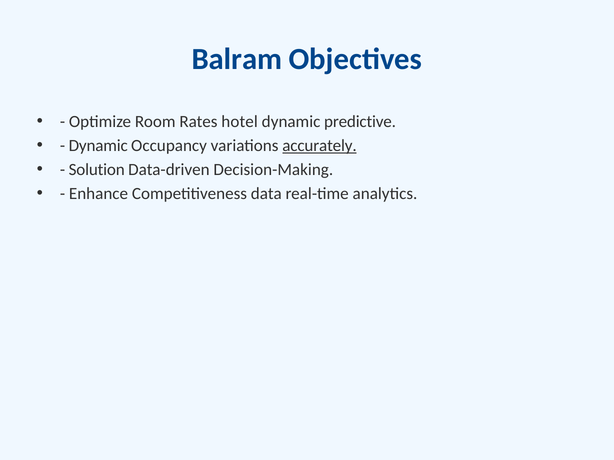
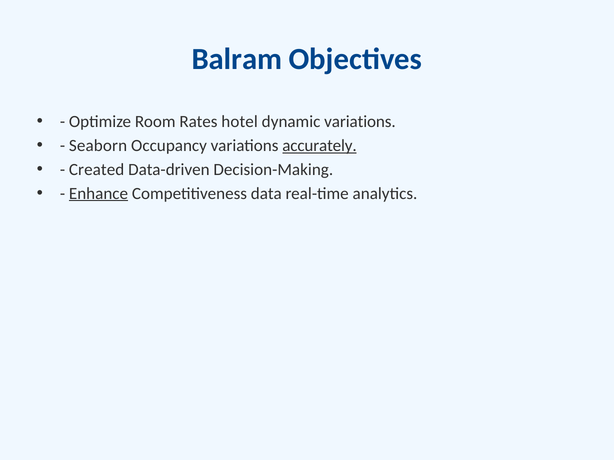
dynamic predictive: predictive -> variations (360, 122)
Dynamic: Dynamic -> Seaborn (98, 146)
Solution: Solution -> Created (97, 170)
Enhance underline: none -> present (98, 194)
